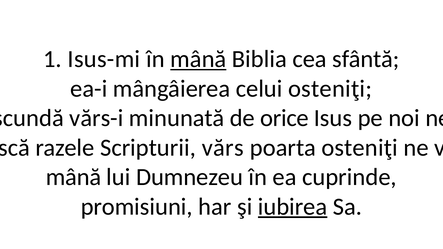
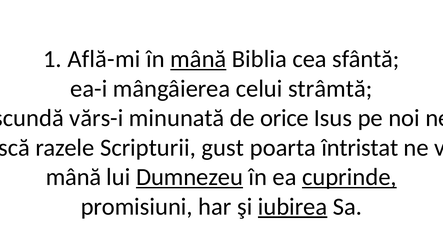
Isus-mi: Isus-mi -> Află-mi (104, 59)
celui osteniţi: osteniţi -> strâmtă (330, 89)
vărs: vărs -> gust (223, 148)
poarta osteniţi: osteniţi -> întristat (360, 148)
Dumnezeu underline: none -> present (190, 177)
cuprinde underline: none -> present (349, 177)
